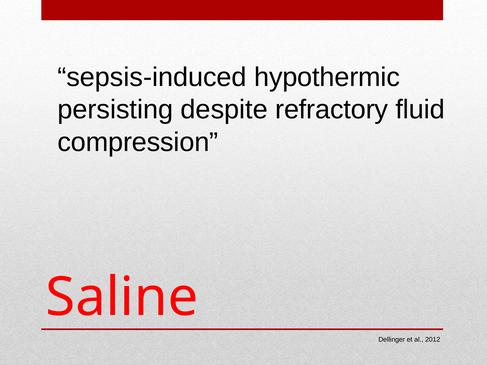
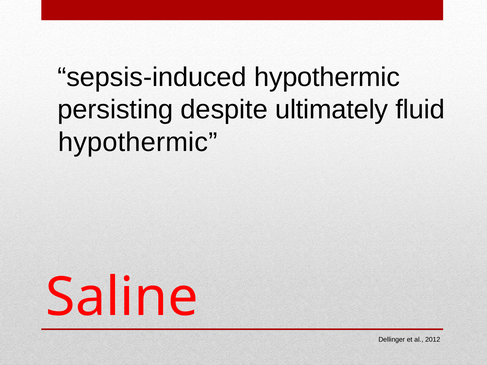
refractory: refractory -> ultimately (332, 110)
compression: compression -> hypothermic (138, 142)
